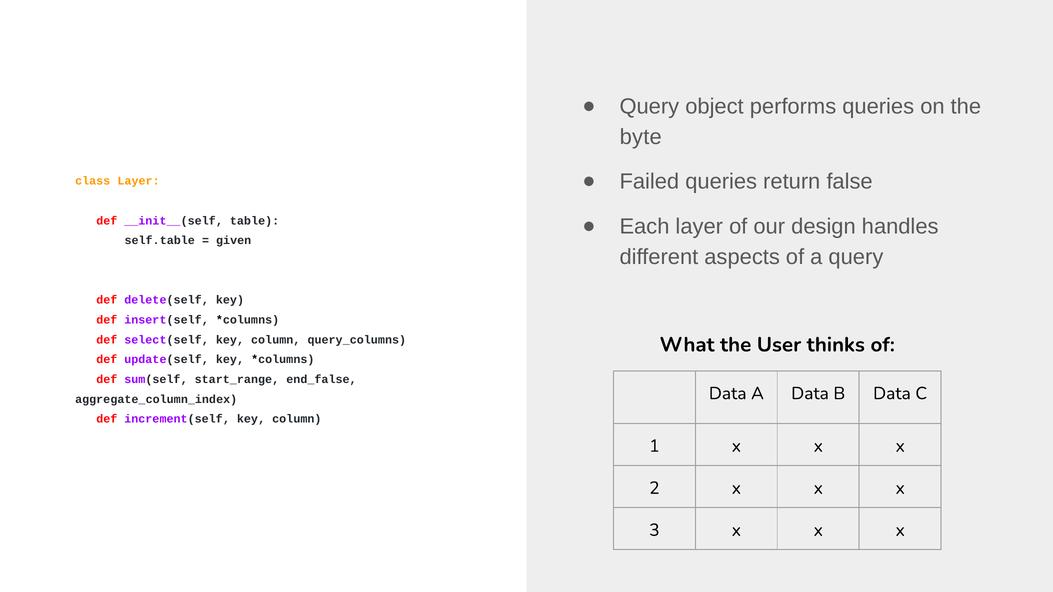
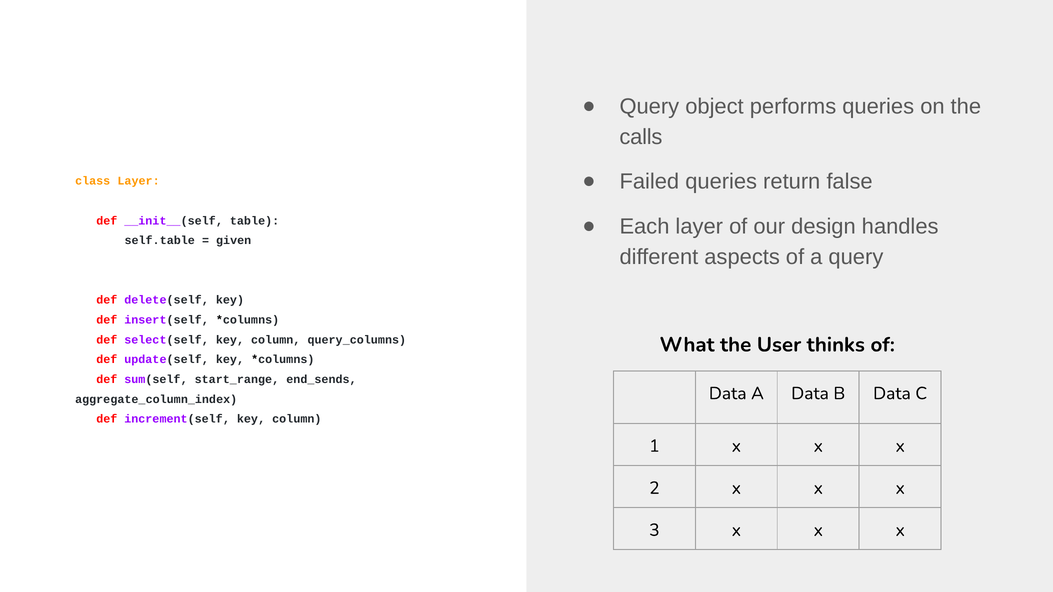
byte: byte -> calls (641, 137)
end_false: end_false -> end_sends (321, 380)
